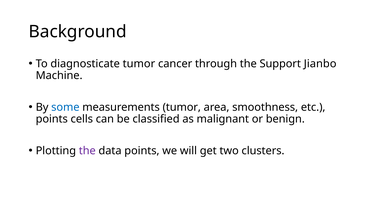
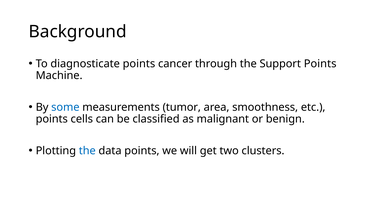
diagnosticate tumor: tumor -> points (139, 64)
Support Jianbo: Jianbo -> Points (320, 64)
the colour: purple -> blue (87, 150)
